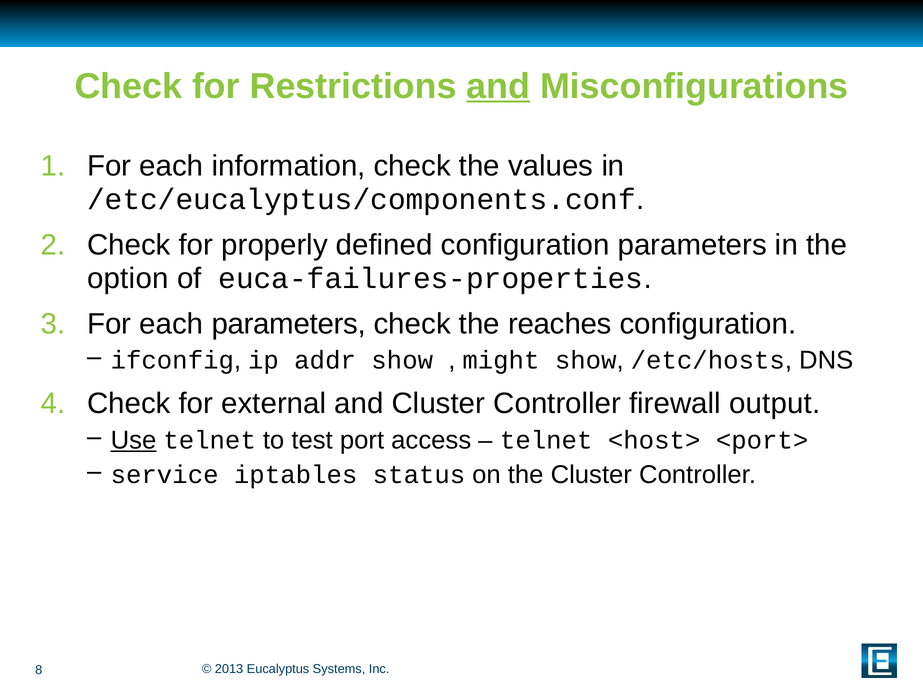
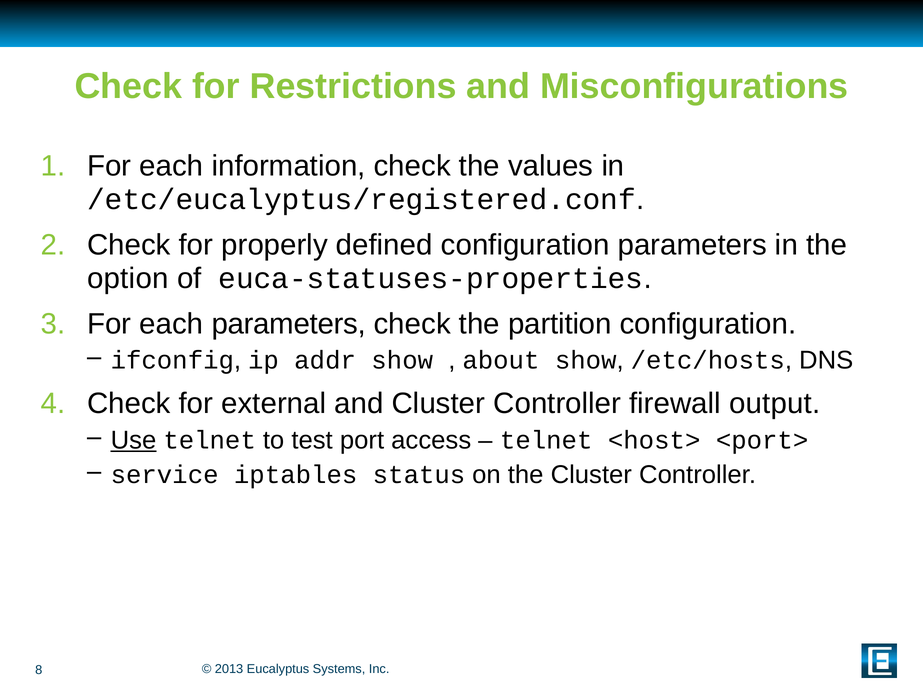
and underline: present -> none (498, 86)
/etc/eucalyptus/components.conf: /etc/eucalyptus/components.conf -> /etc/eucalyptus/registered.conf (361, 199)
euca-failures-properties: euca-failures-properties -> euca-statuses-properties (431, 278)
reaches: reaches -> partition (560, 324)
might: might -> about (501, 360)
